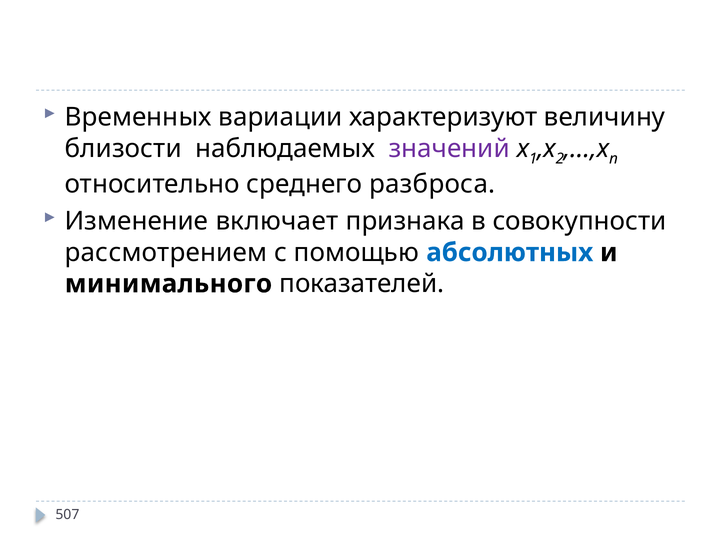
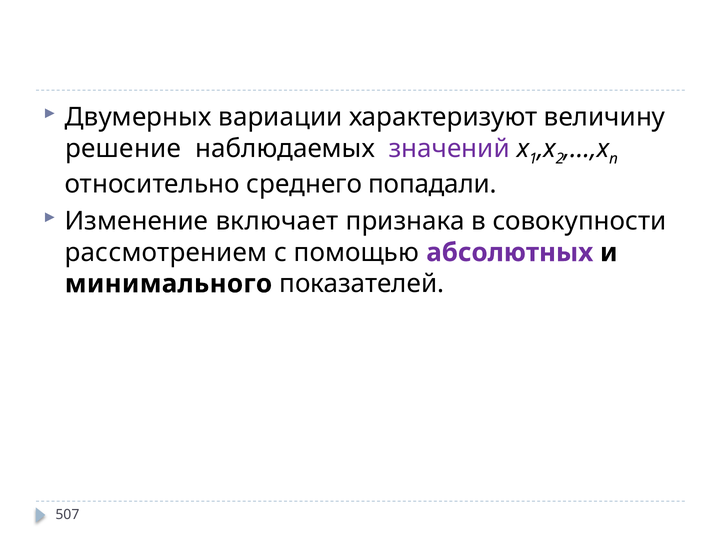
Временных: Временных -> Двумерных (138, 117)
близости: близости -> решение (123, 148)
разброса: разброса -> попадали (432, 184)
абсолютных colour: blue -> purple (510, 252)
